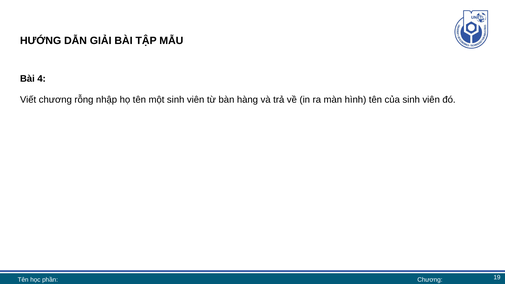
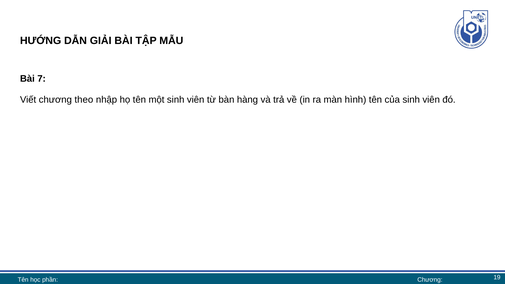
4: 4 -> 7 (42, 79)
rỗng: rỗng -> theo (84, 100)
